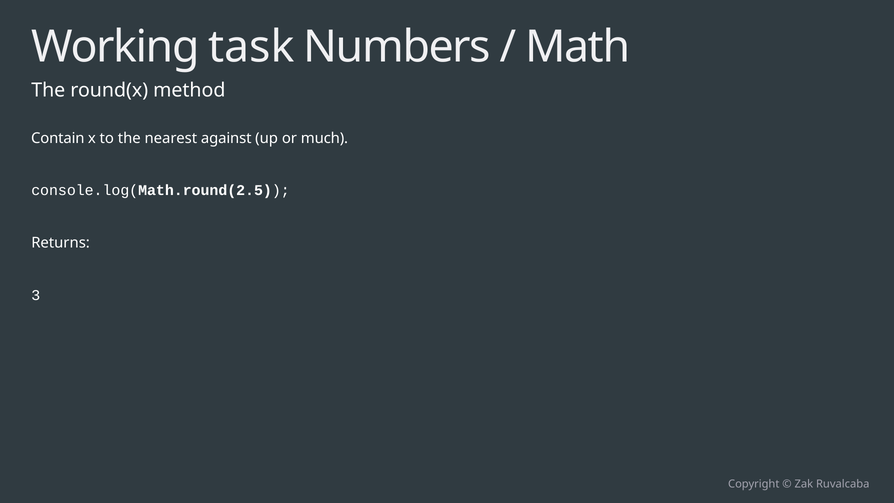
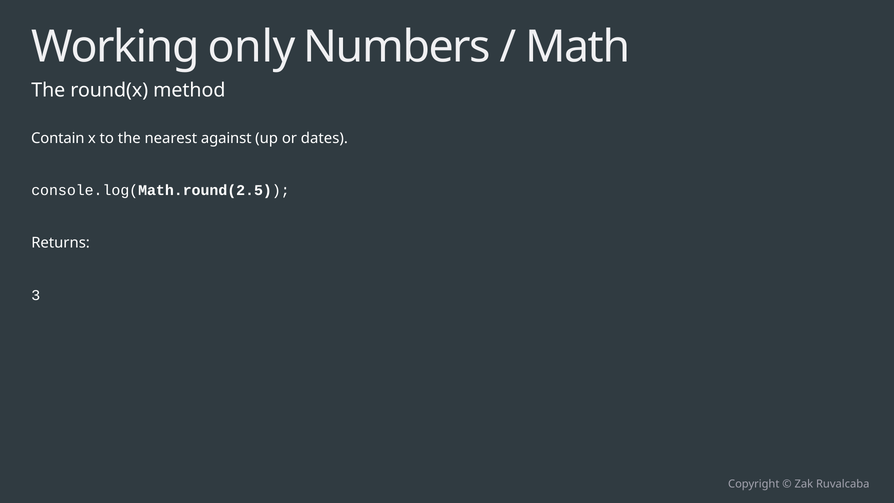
task: task -> only (252, 47)
much: much -> dates (324, 138)
